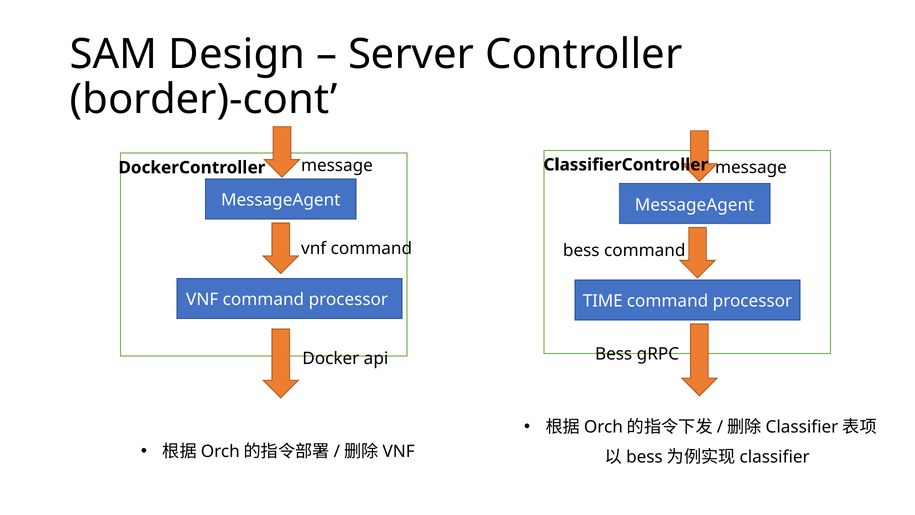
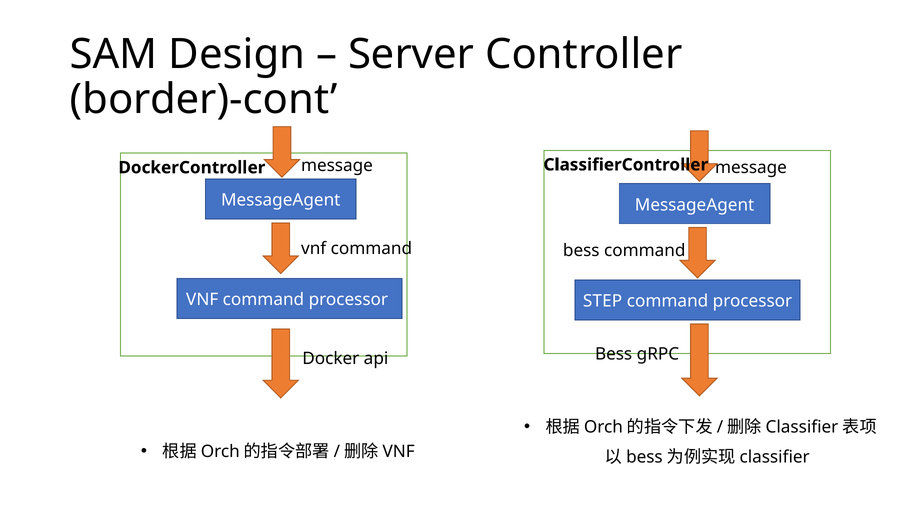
TIME: TIME -> STEP (603, 301)
